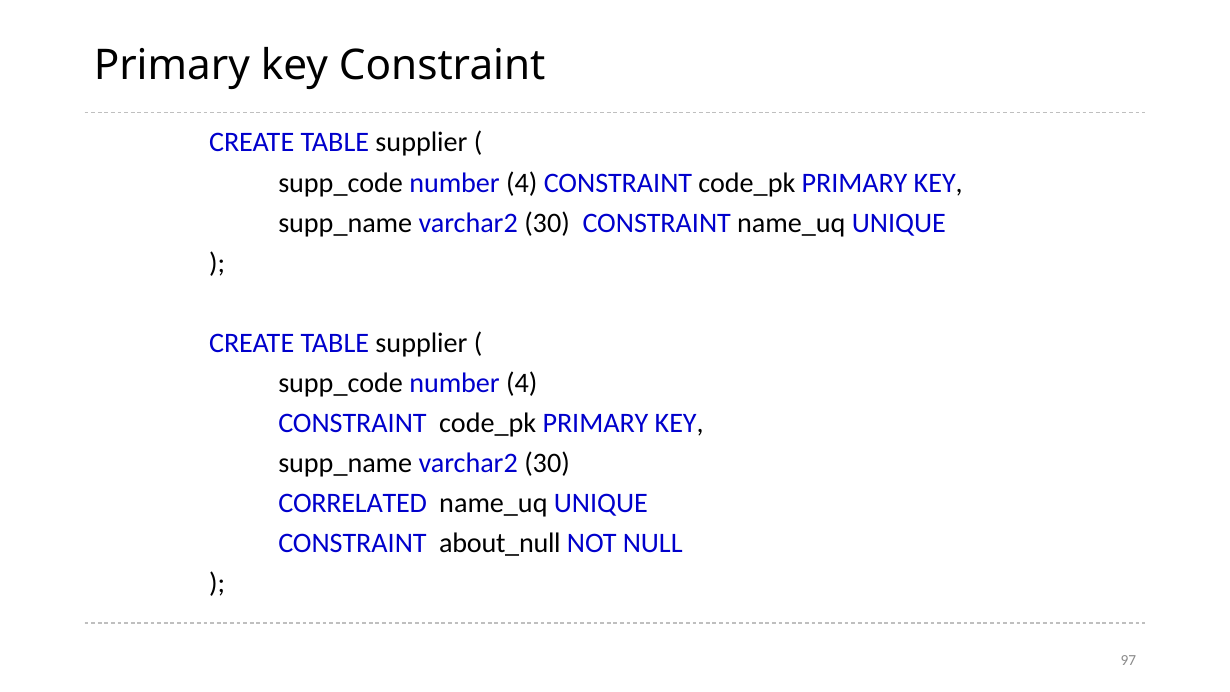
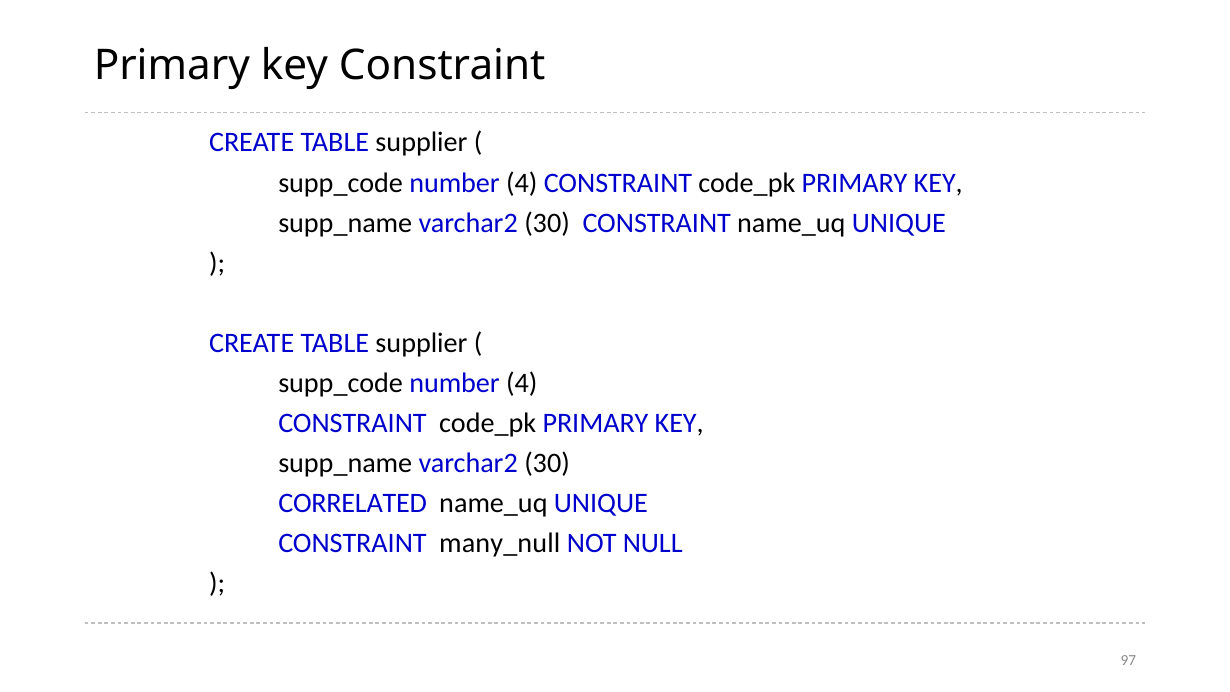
about_null: about_null -> many_null (500, 543)
